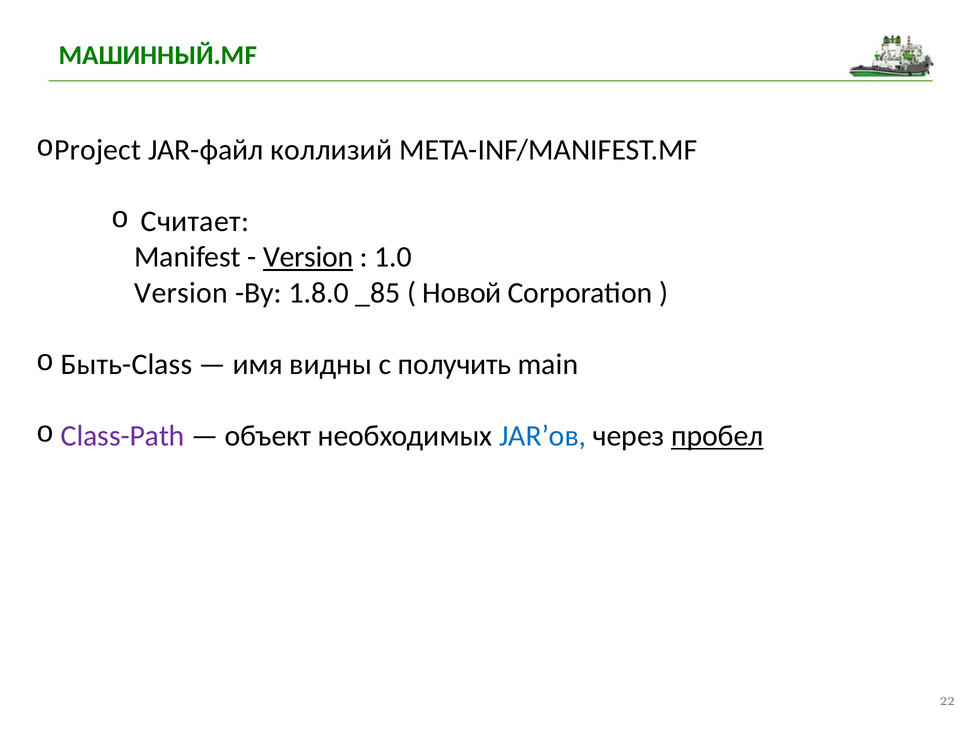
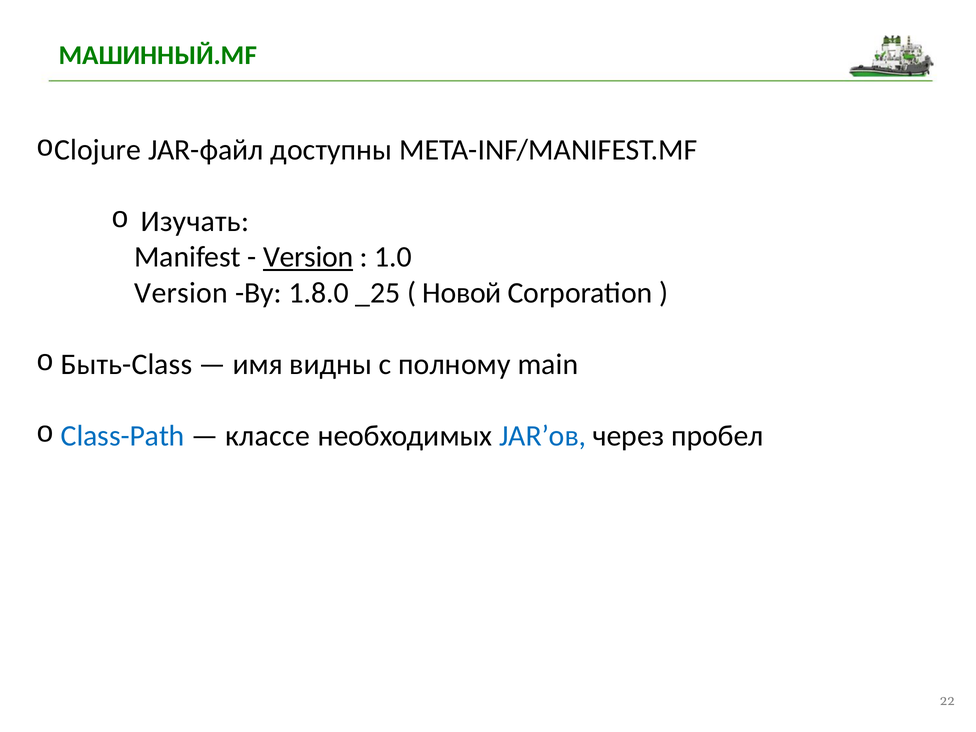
Project: Project -> Clojure (98, 150)
коллизий: коллизий -> доступны (331, 150)
Считает: Считает -> Изучать (195, 221)
_85: _85 -> _25 (378, 293)
получить: получить -> полному (454, 364)
Class-Path colour: purple -> blue (123, 436)
объект: объект -> классе (268, 436)
пробел underline: present -> none (717, 436)
